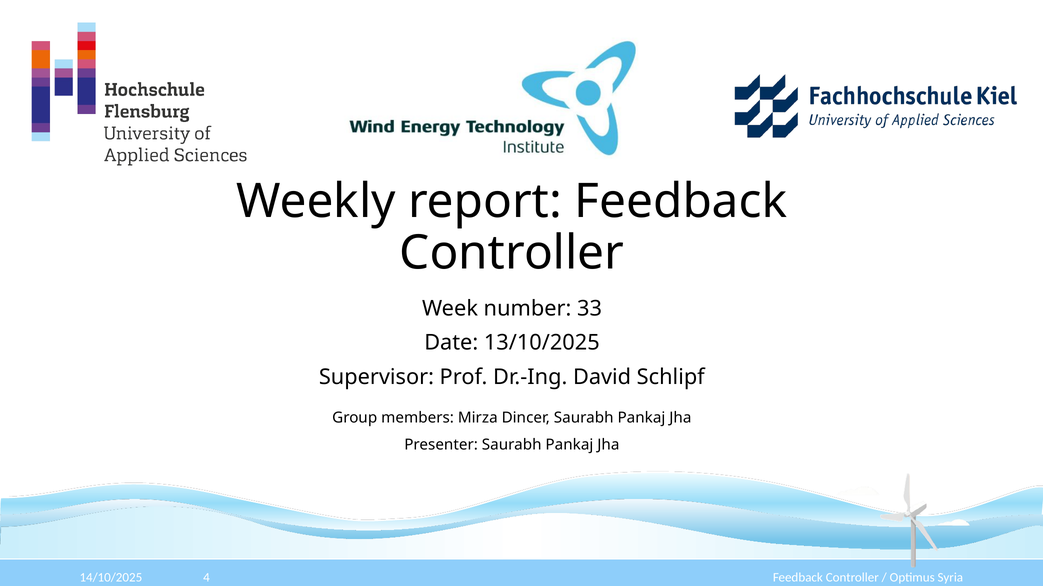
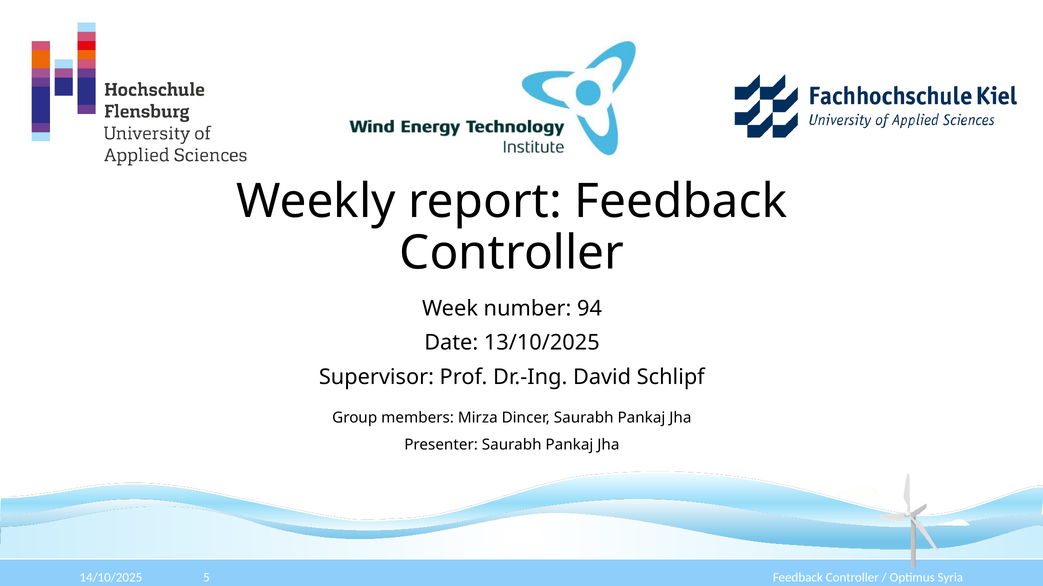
33: 33 -> 94 (589, 309)
4: 4 -> 5 (207, 578)
